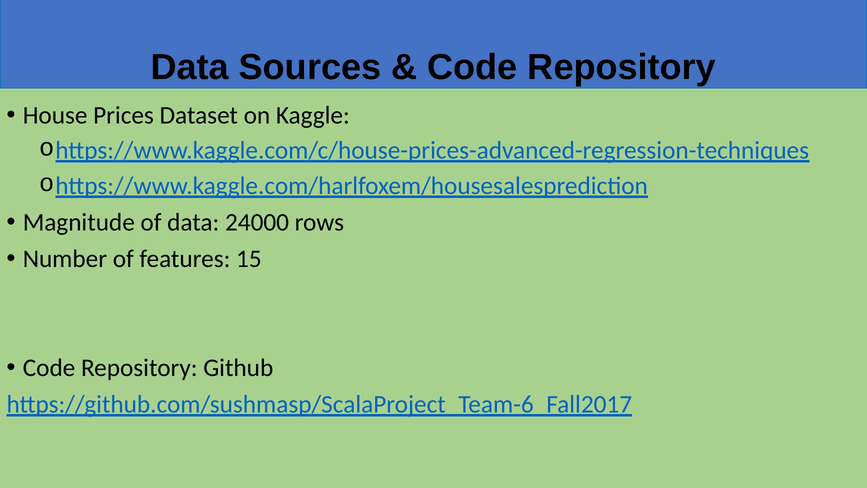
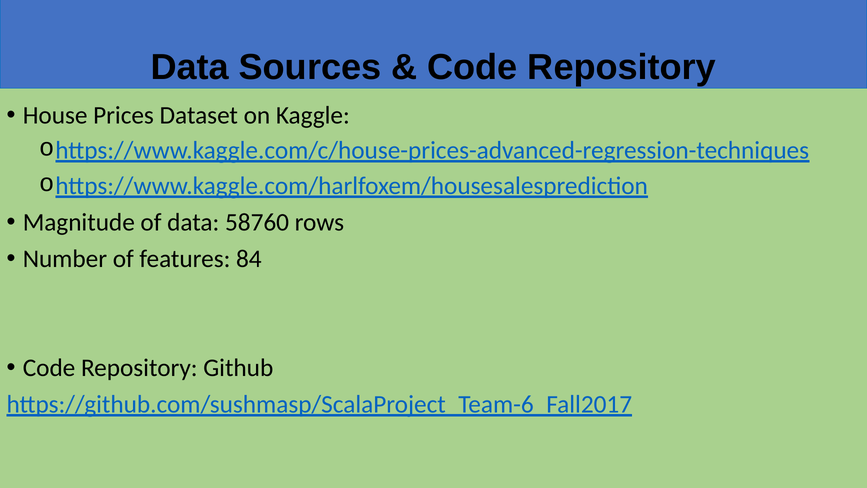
24000: 24000 -> 58760 (257, 222)
15: 15 -> 84 (249, 259)
